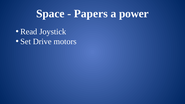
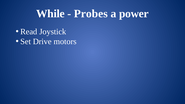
Space: Space -> While (50, 14)
Papers: Papers -> Probes (91, 14)
